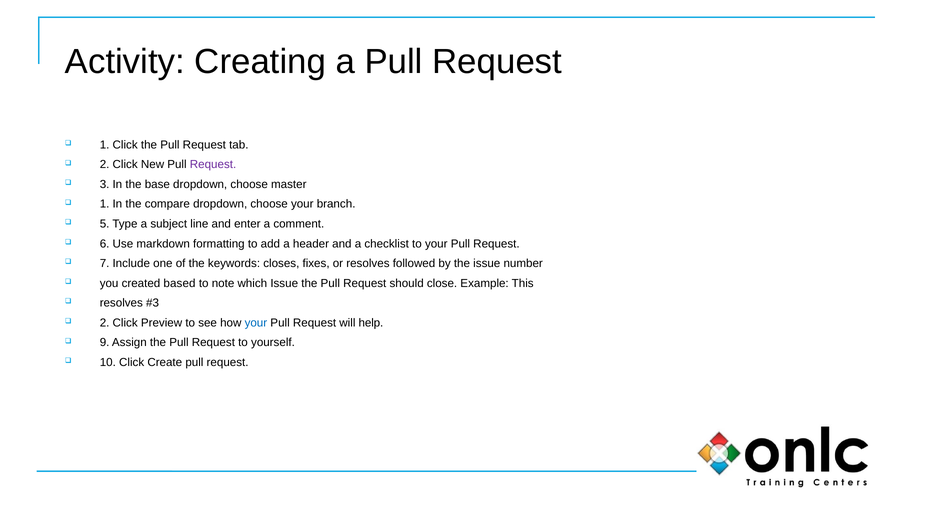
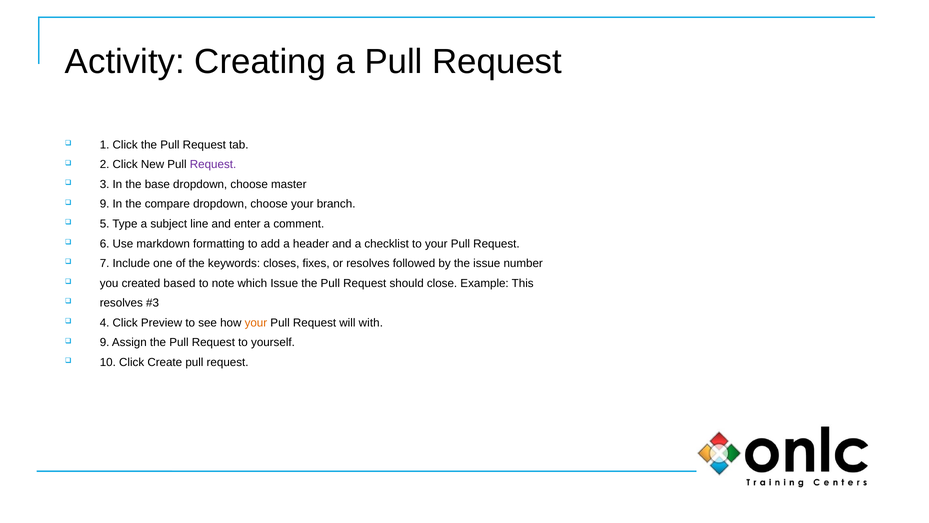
1: 1 -> 9 (105, 204)
2: 2 -> 4 (105, 322)
your colour: blue -> orange (256, 322)
help: help -> with (371, 322)
